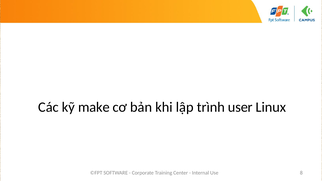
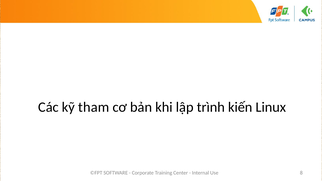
make: make -> tham (94, 107)
user: user -> kiến (240, 107)
